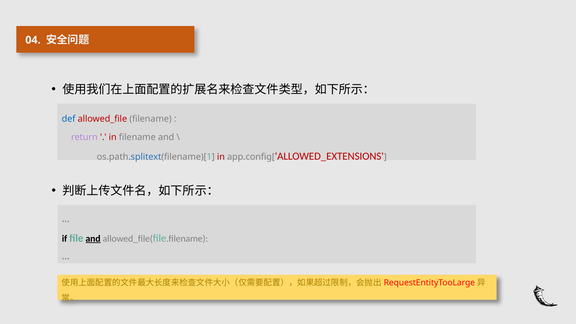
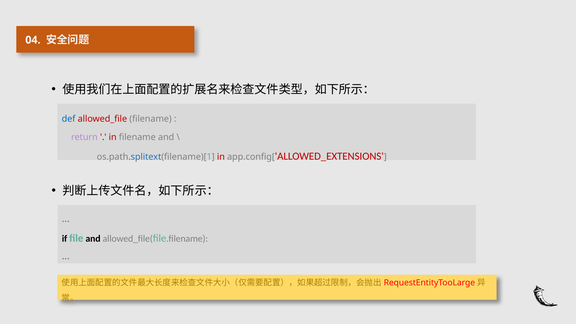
and underline: present -> none (93, 239)
